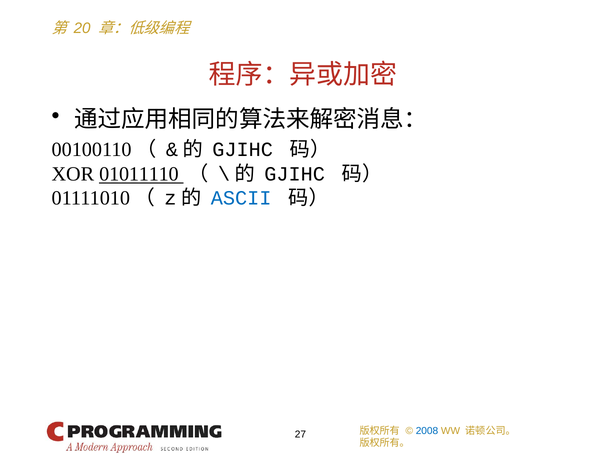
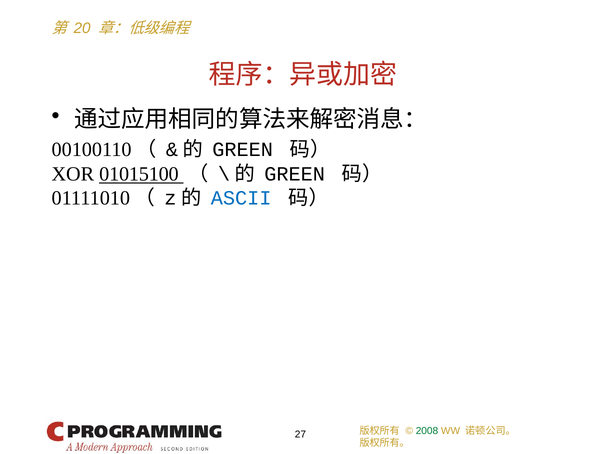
GJIHC: GJIHC -> GREEN (243, 150)
01011110: 01011110 -> 01015100 (139, 174)
GJIHC: GJIHC -> GREEN (295, 174)
2008 colour: blue -> green (427, 431)
